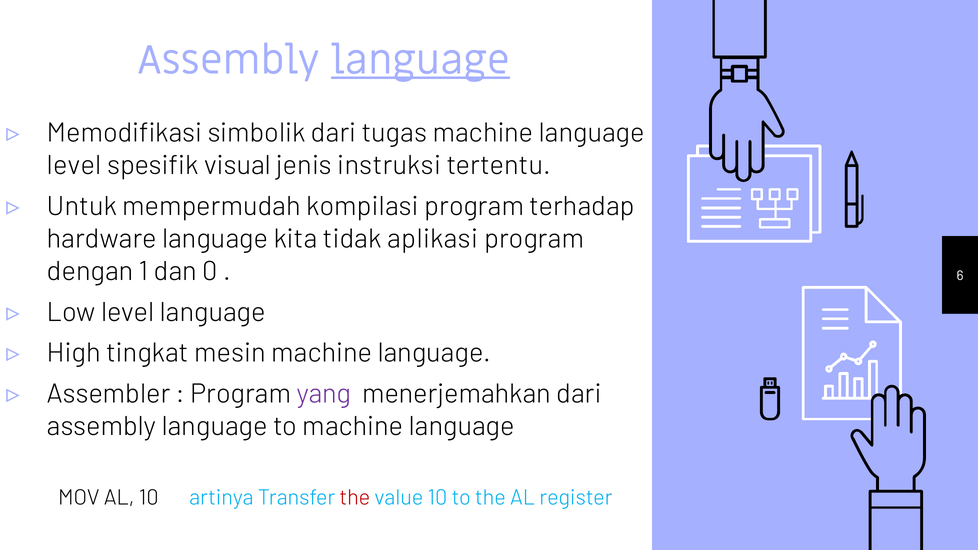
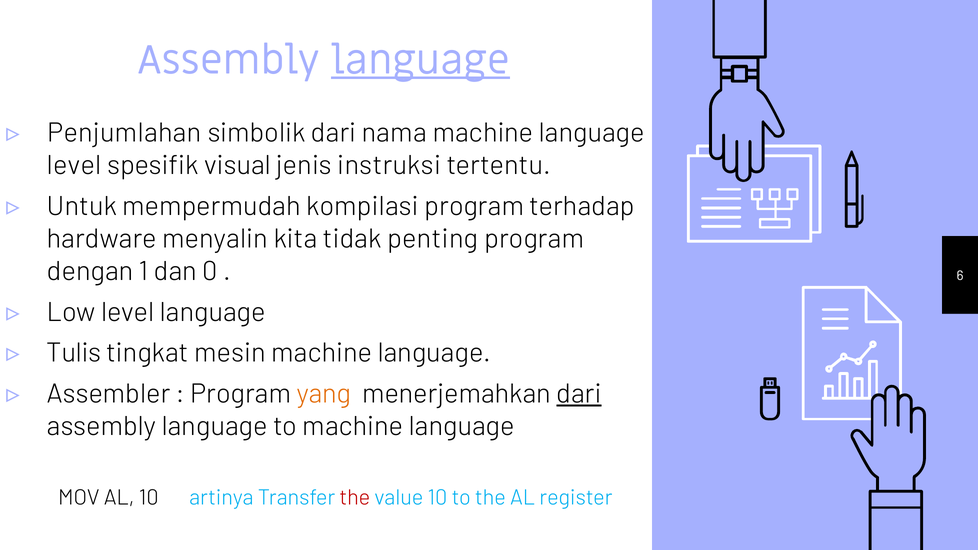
Memodifikasi: Memodifikasi -> Penjumlahan (124, 133)
tugas: tugas -> nama (394, 133)
hardware language: language -> menyalin (215, 239)
aplikasi: aplikasi -> penting (433, 239)
High: High -> Tulis (74, 353)
yang colour: purple -> orange (324, 394)
dari underline: none -> present (579, 394)
